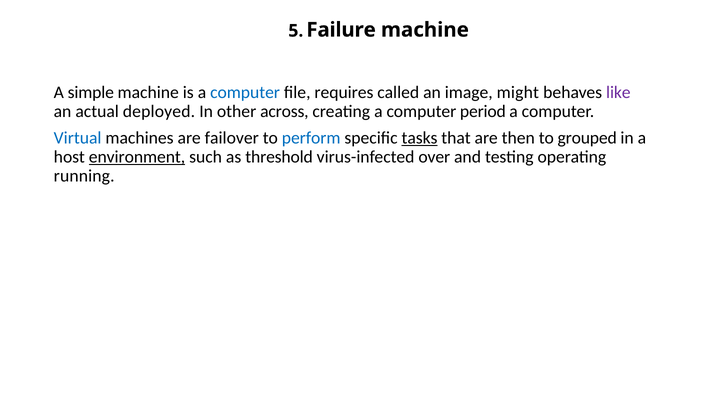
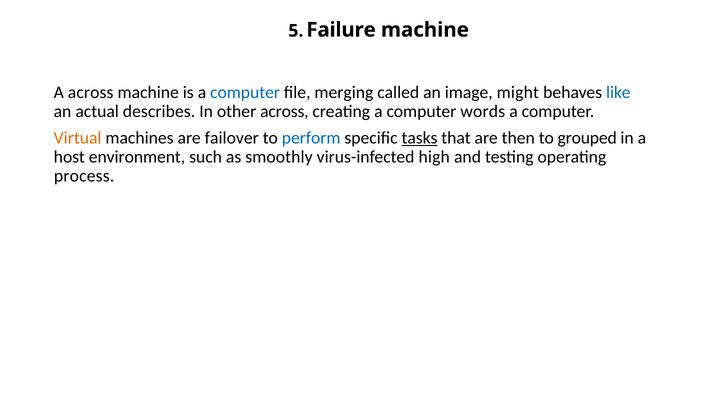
A simple: simple -> across (91, 93)
requires: requires -> merging (344, 93)
like colour: purple -> blue (618, 93)
deployed: deployed -> describes (159, 112)
period: period -> words (483, 112)
Virtual colour: blue -> orange (78, 138)
environment underline: present -> none (137, 157)
threshold: threshold -> smoothly (279, 157)
over: over -> high (434, 157)
running: running -> process (84, 176)
